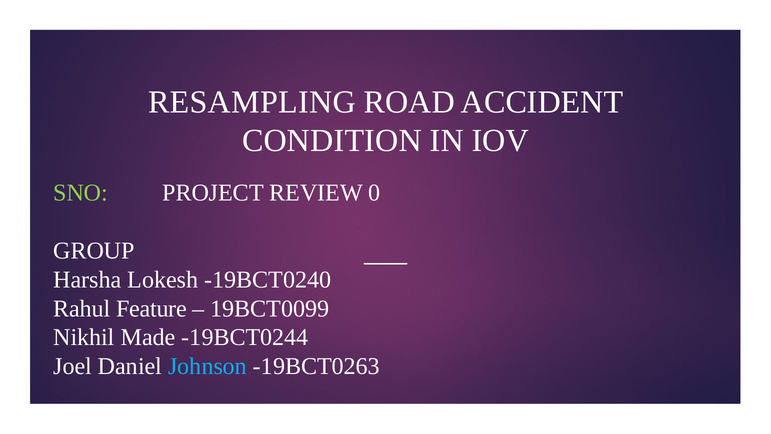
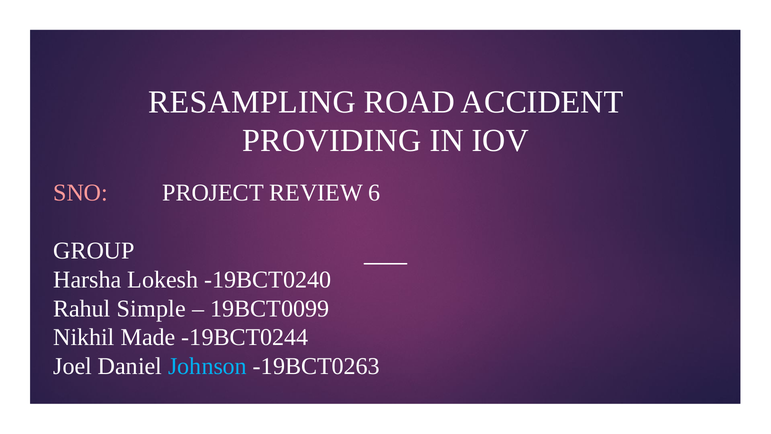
CONDITION: CONDITION -> PROVIDING (332, 141)
SNO colour: light green -> pink (81, 193)
0: 0 -> 6 (374, 193)
Feature: Feature -> Simple (151, 308)
